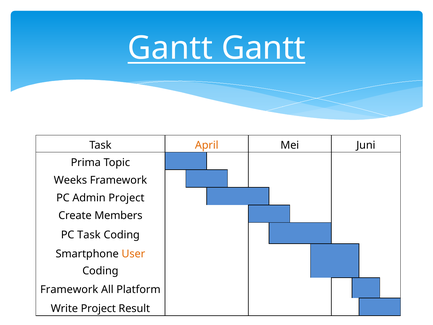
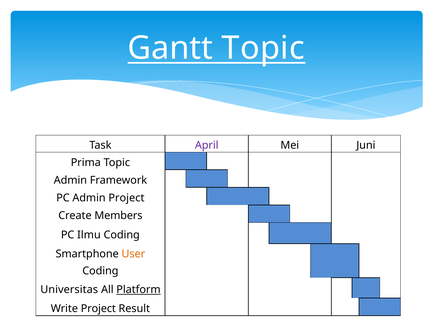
Gantt Gantt: Gantt -> Topic (263, 48)
April colour: orange -> purple (207, 145)
Weeks: Weeks -> Admin (70, 180)
PC Task: Task -> Ilmu (89, 235)
Framework: Framework -> Universitas (69, 289)
Platform underline: none -> present (138, 289)
